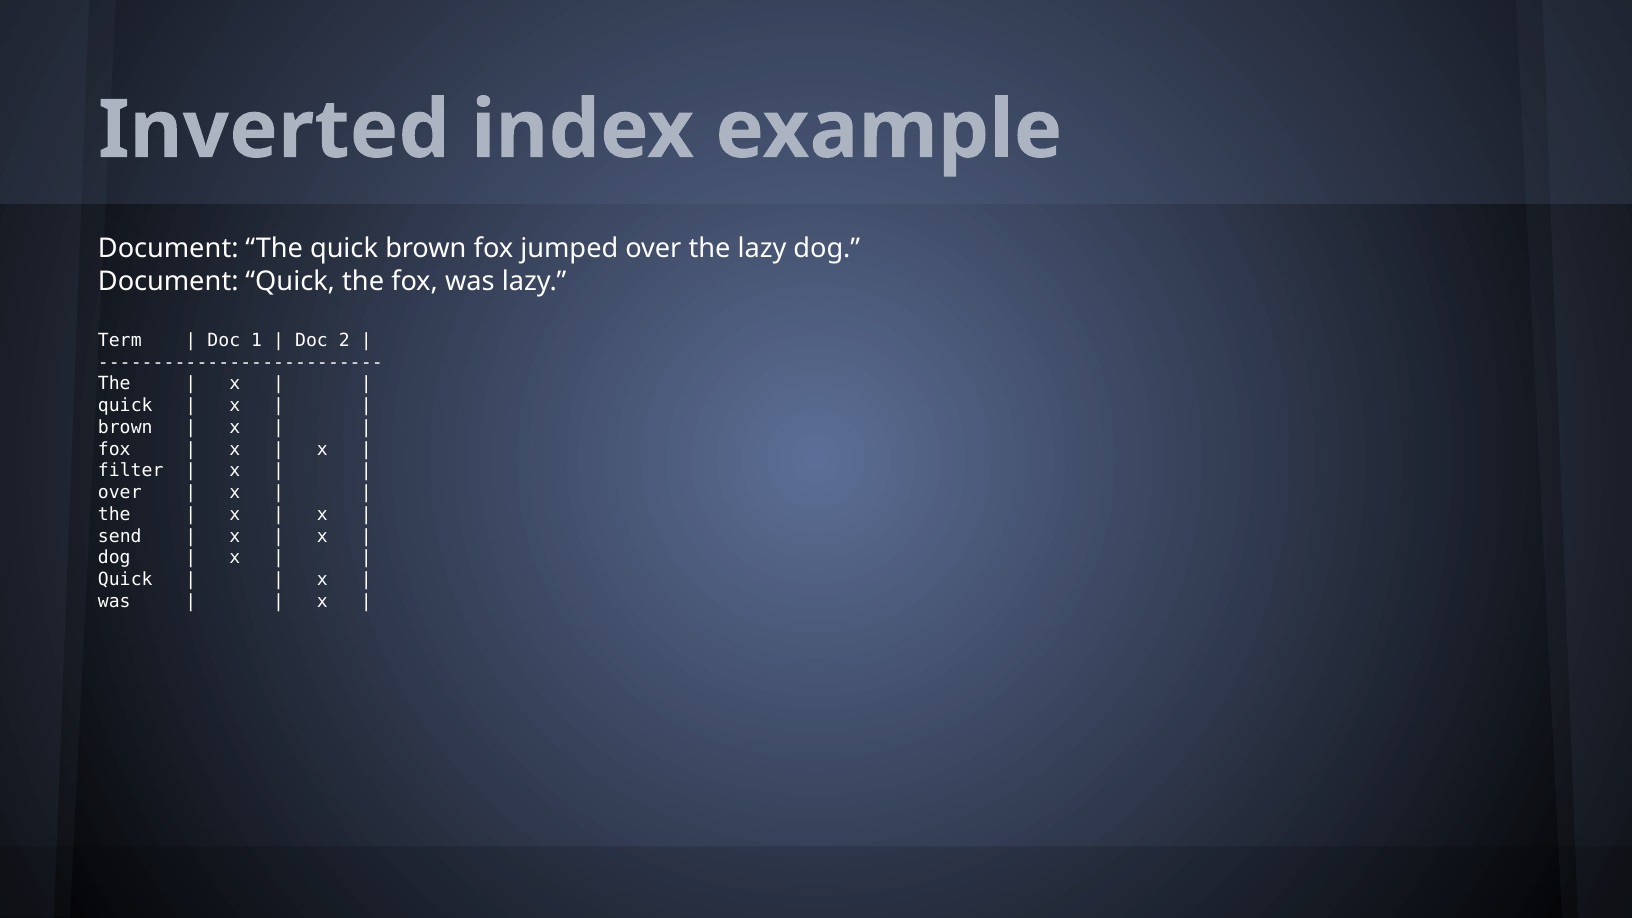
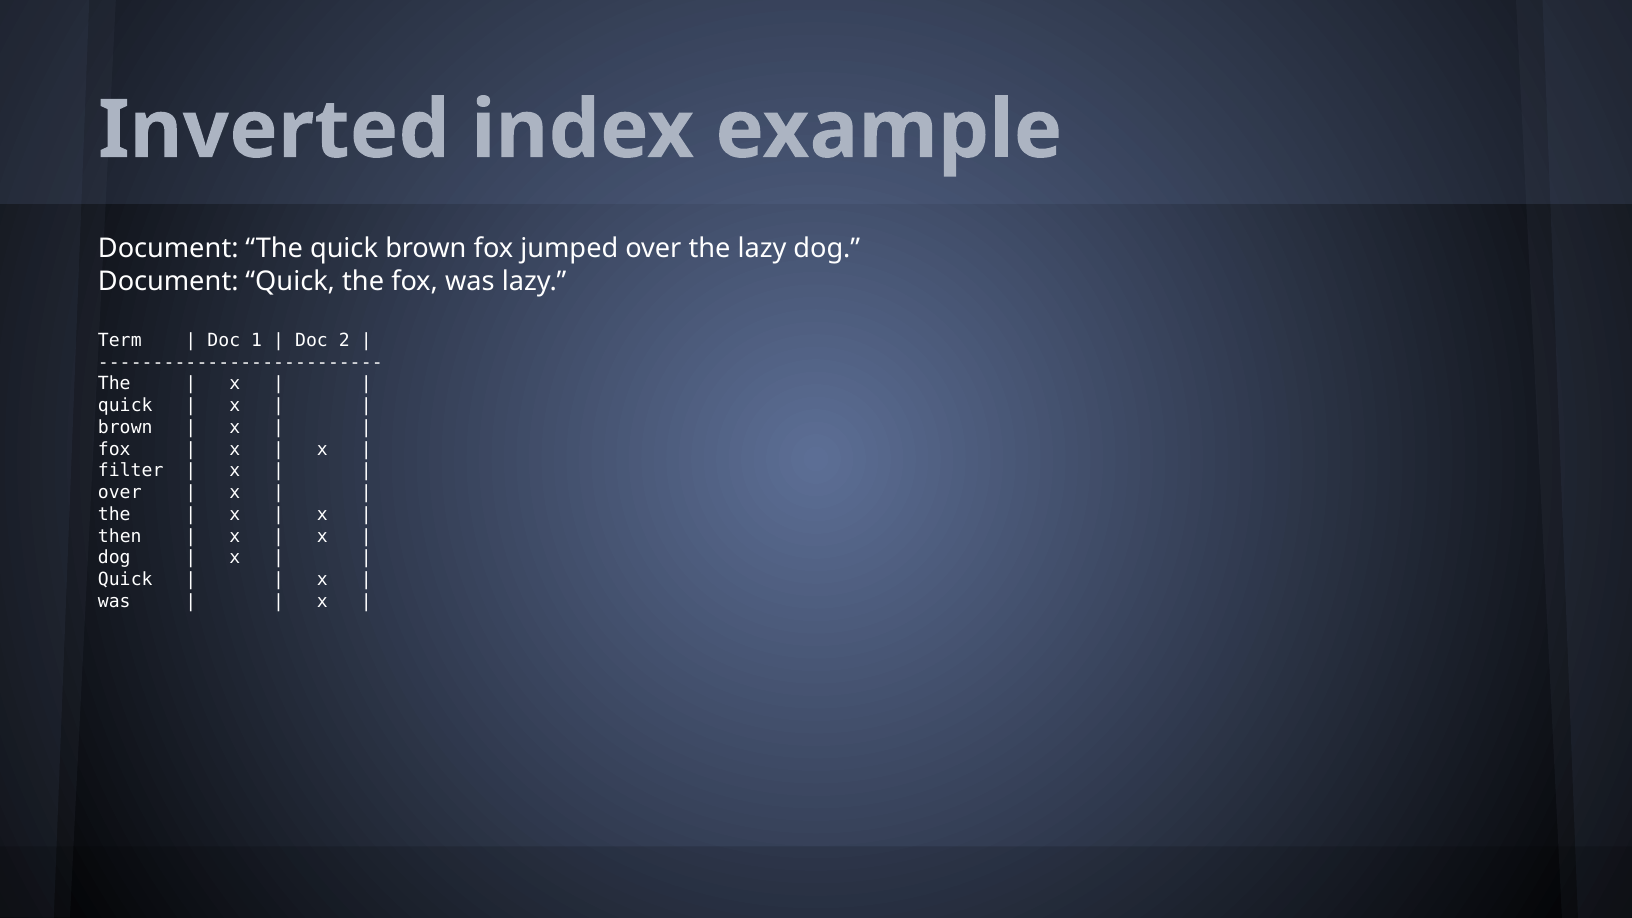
send: send -> then (120, 536)
